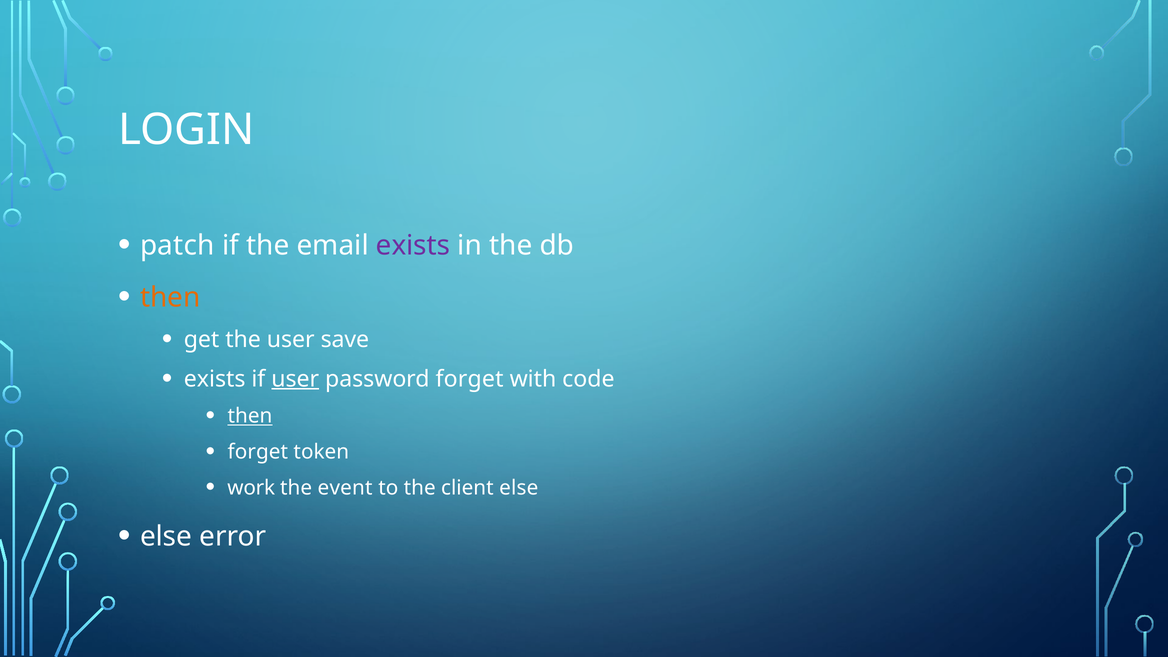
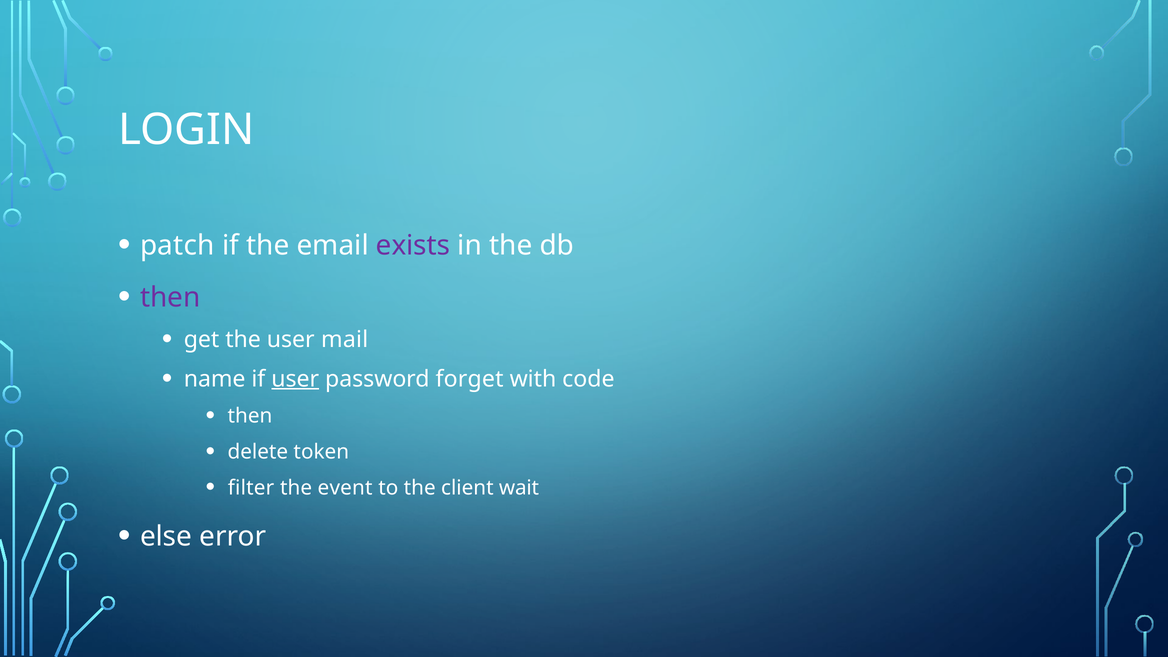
then colour: orange -> purple (170, 298)
save: save -> mail (345, 340)
exists: exists -> name (215, 379)
then underline: present -> none (250, 416)
forget: forget -> delete (258, 452)
work: work -> filter (251, 488)
client else: else -> wait (519, 488)
